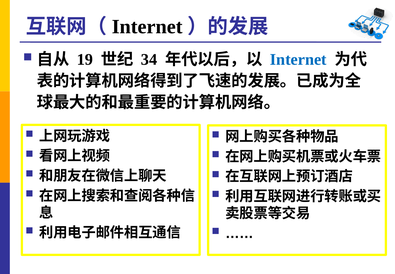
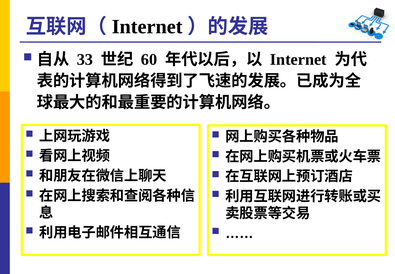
19: 19 -> 33 (85, 59)
34: 34 -> 60 (149, 59)
Internet colour: blue -> black (298, 59)
